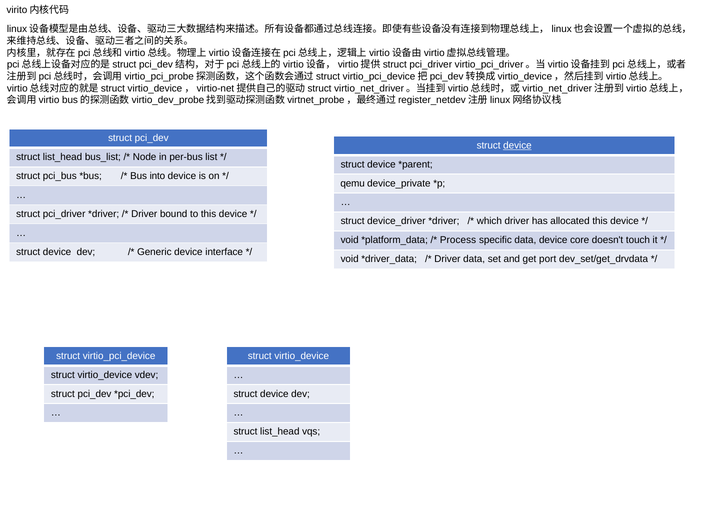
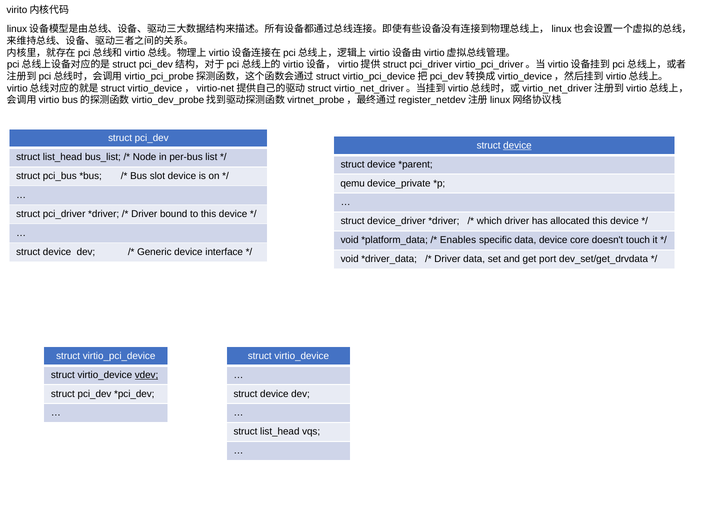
into: into -> slot (157, 176)
Process: Process -> Enables (458, 240)
vdev underline: none -> present (147, 375)
